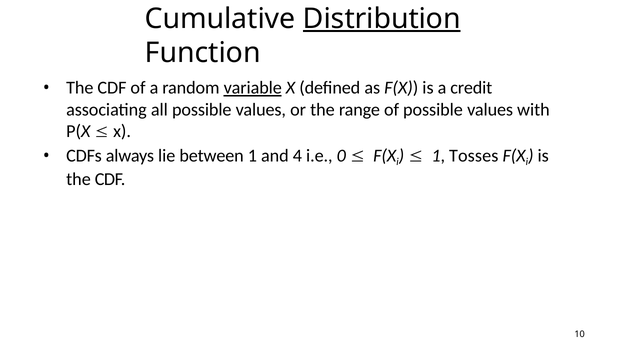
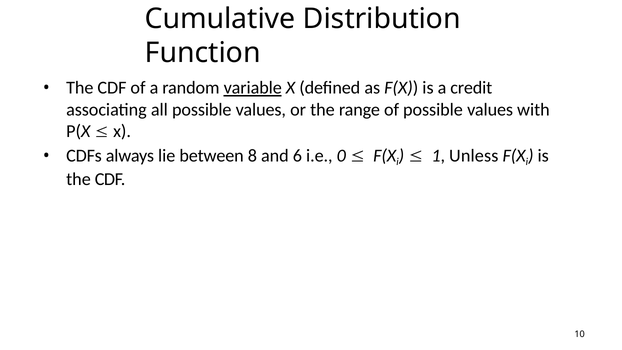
Distribution underline: present -> none (382, 19)
between 1: 1 -> 8 (252, 156)
4: 4 -> 6 (297, 156)
Tosses: Tosses -> Unless (474, 156)
